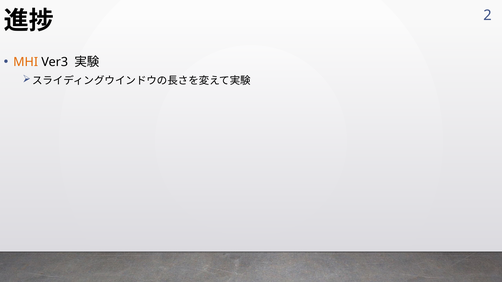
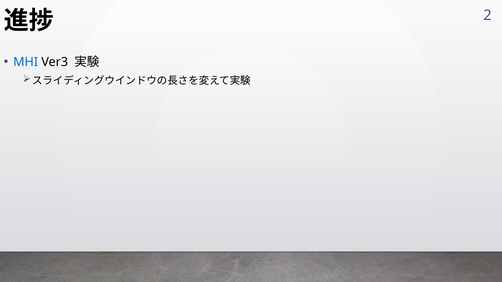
MHI colour: orange -> blue (26, 62)
